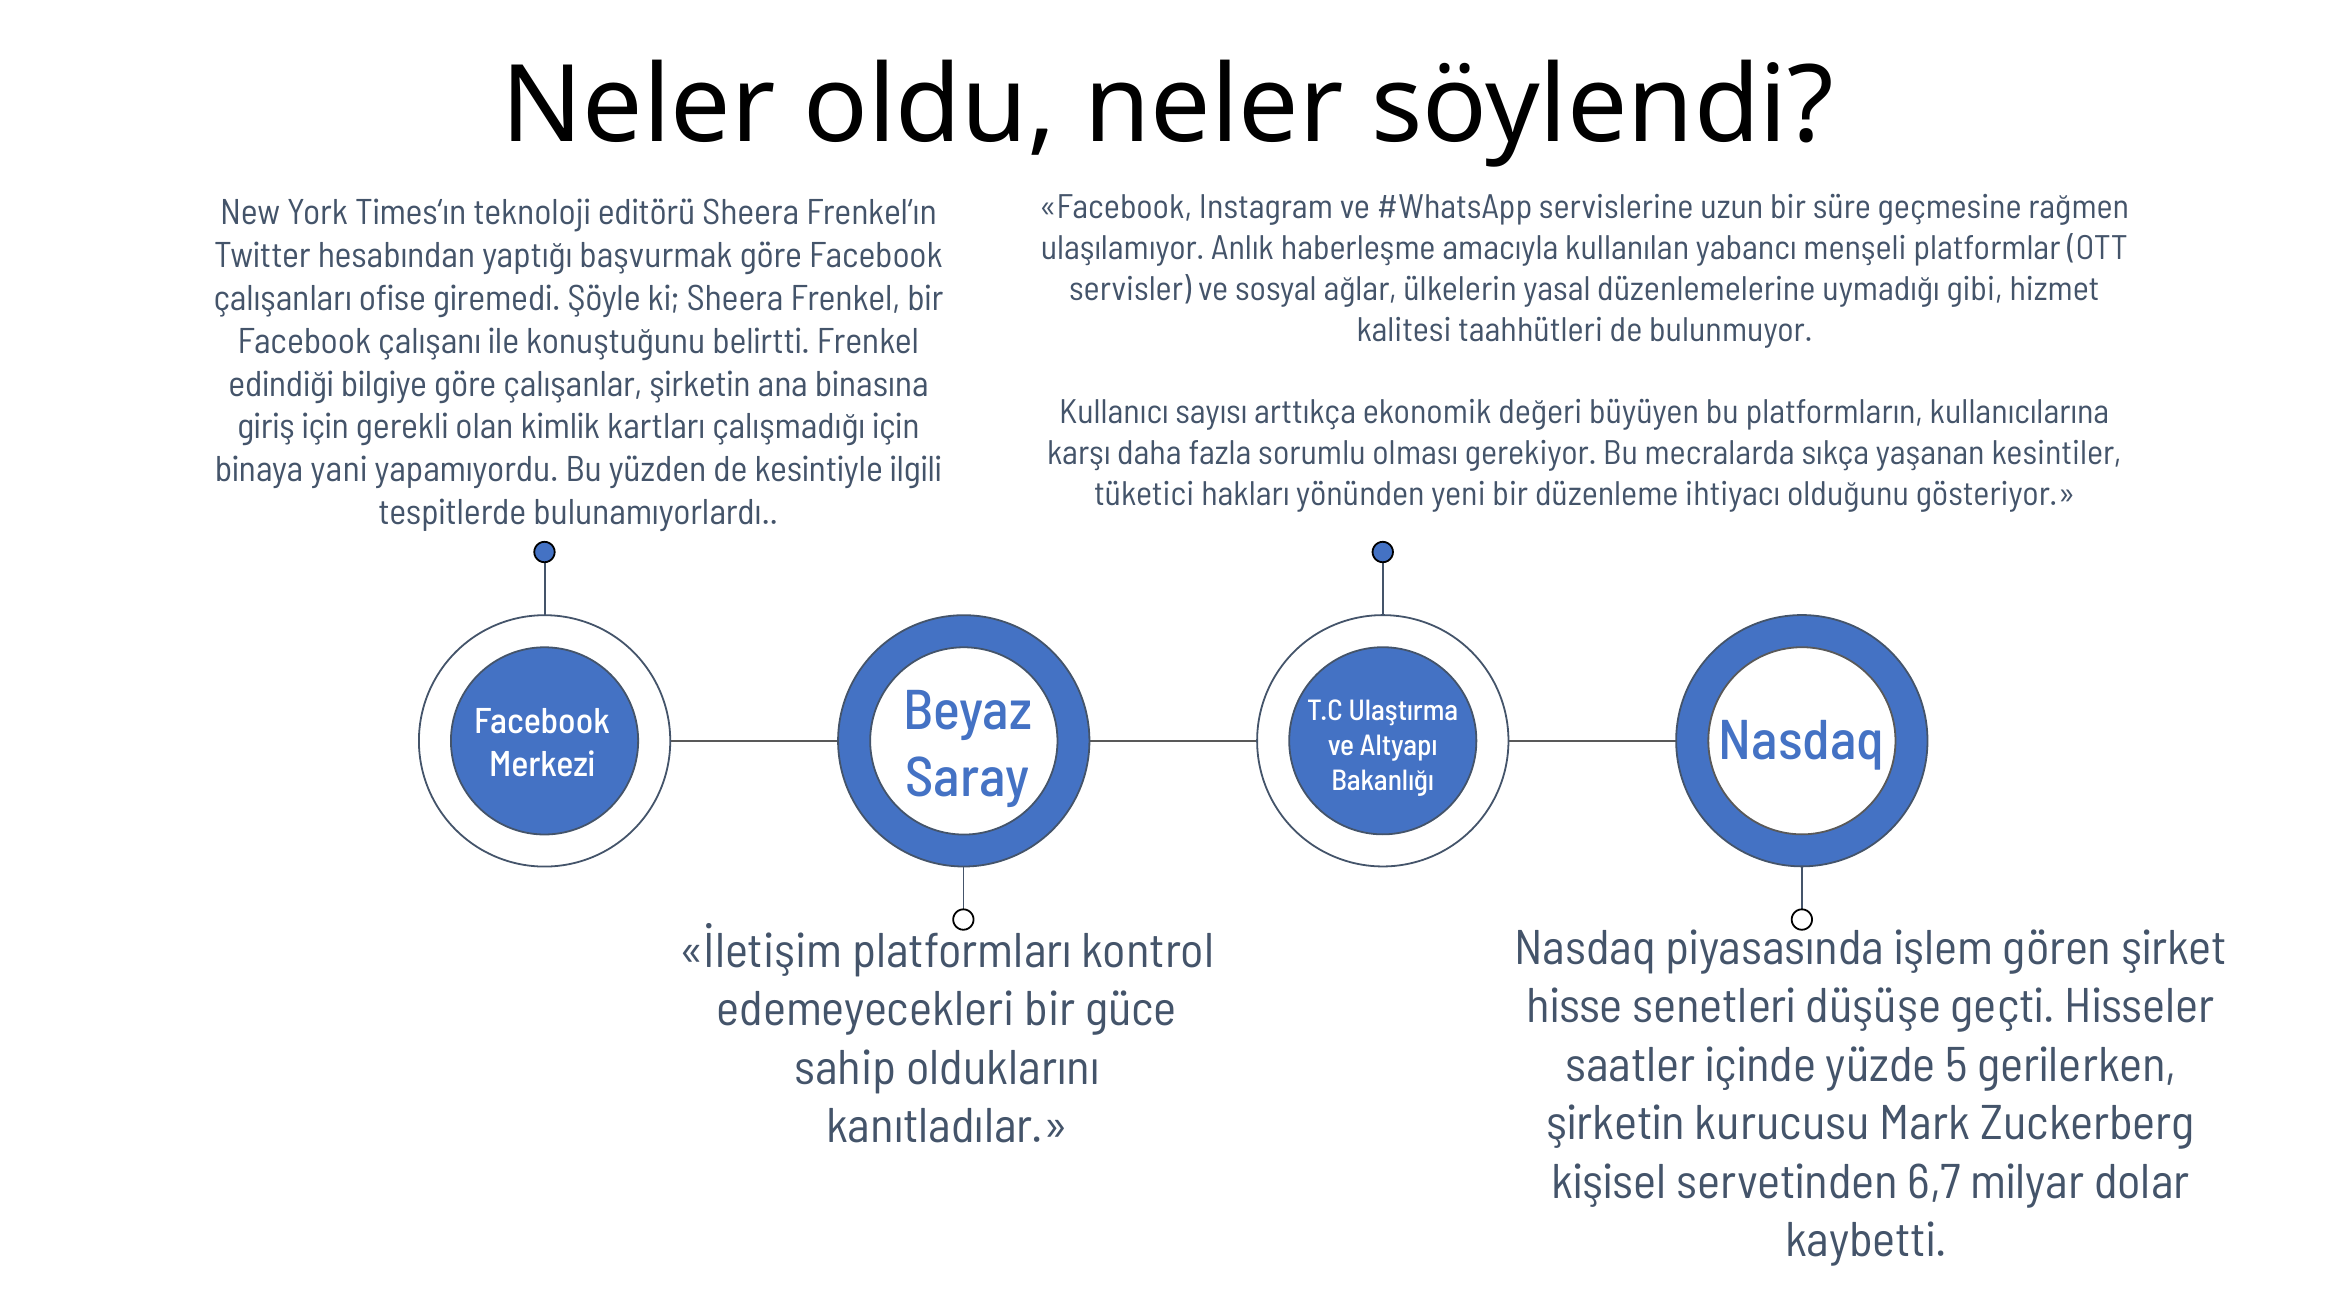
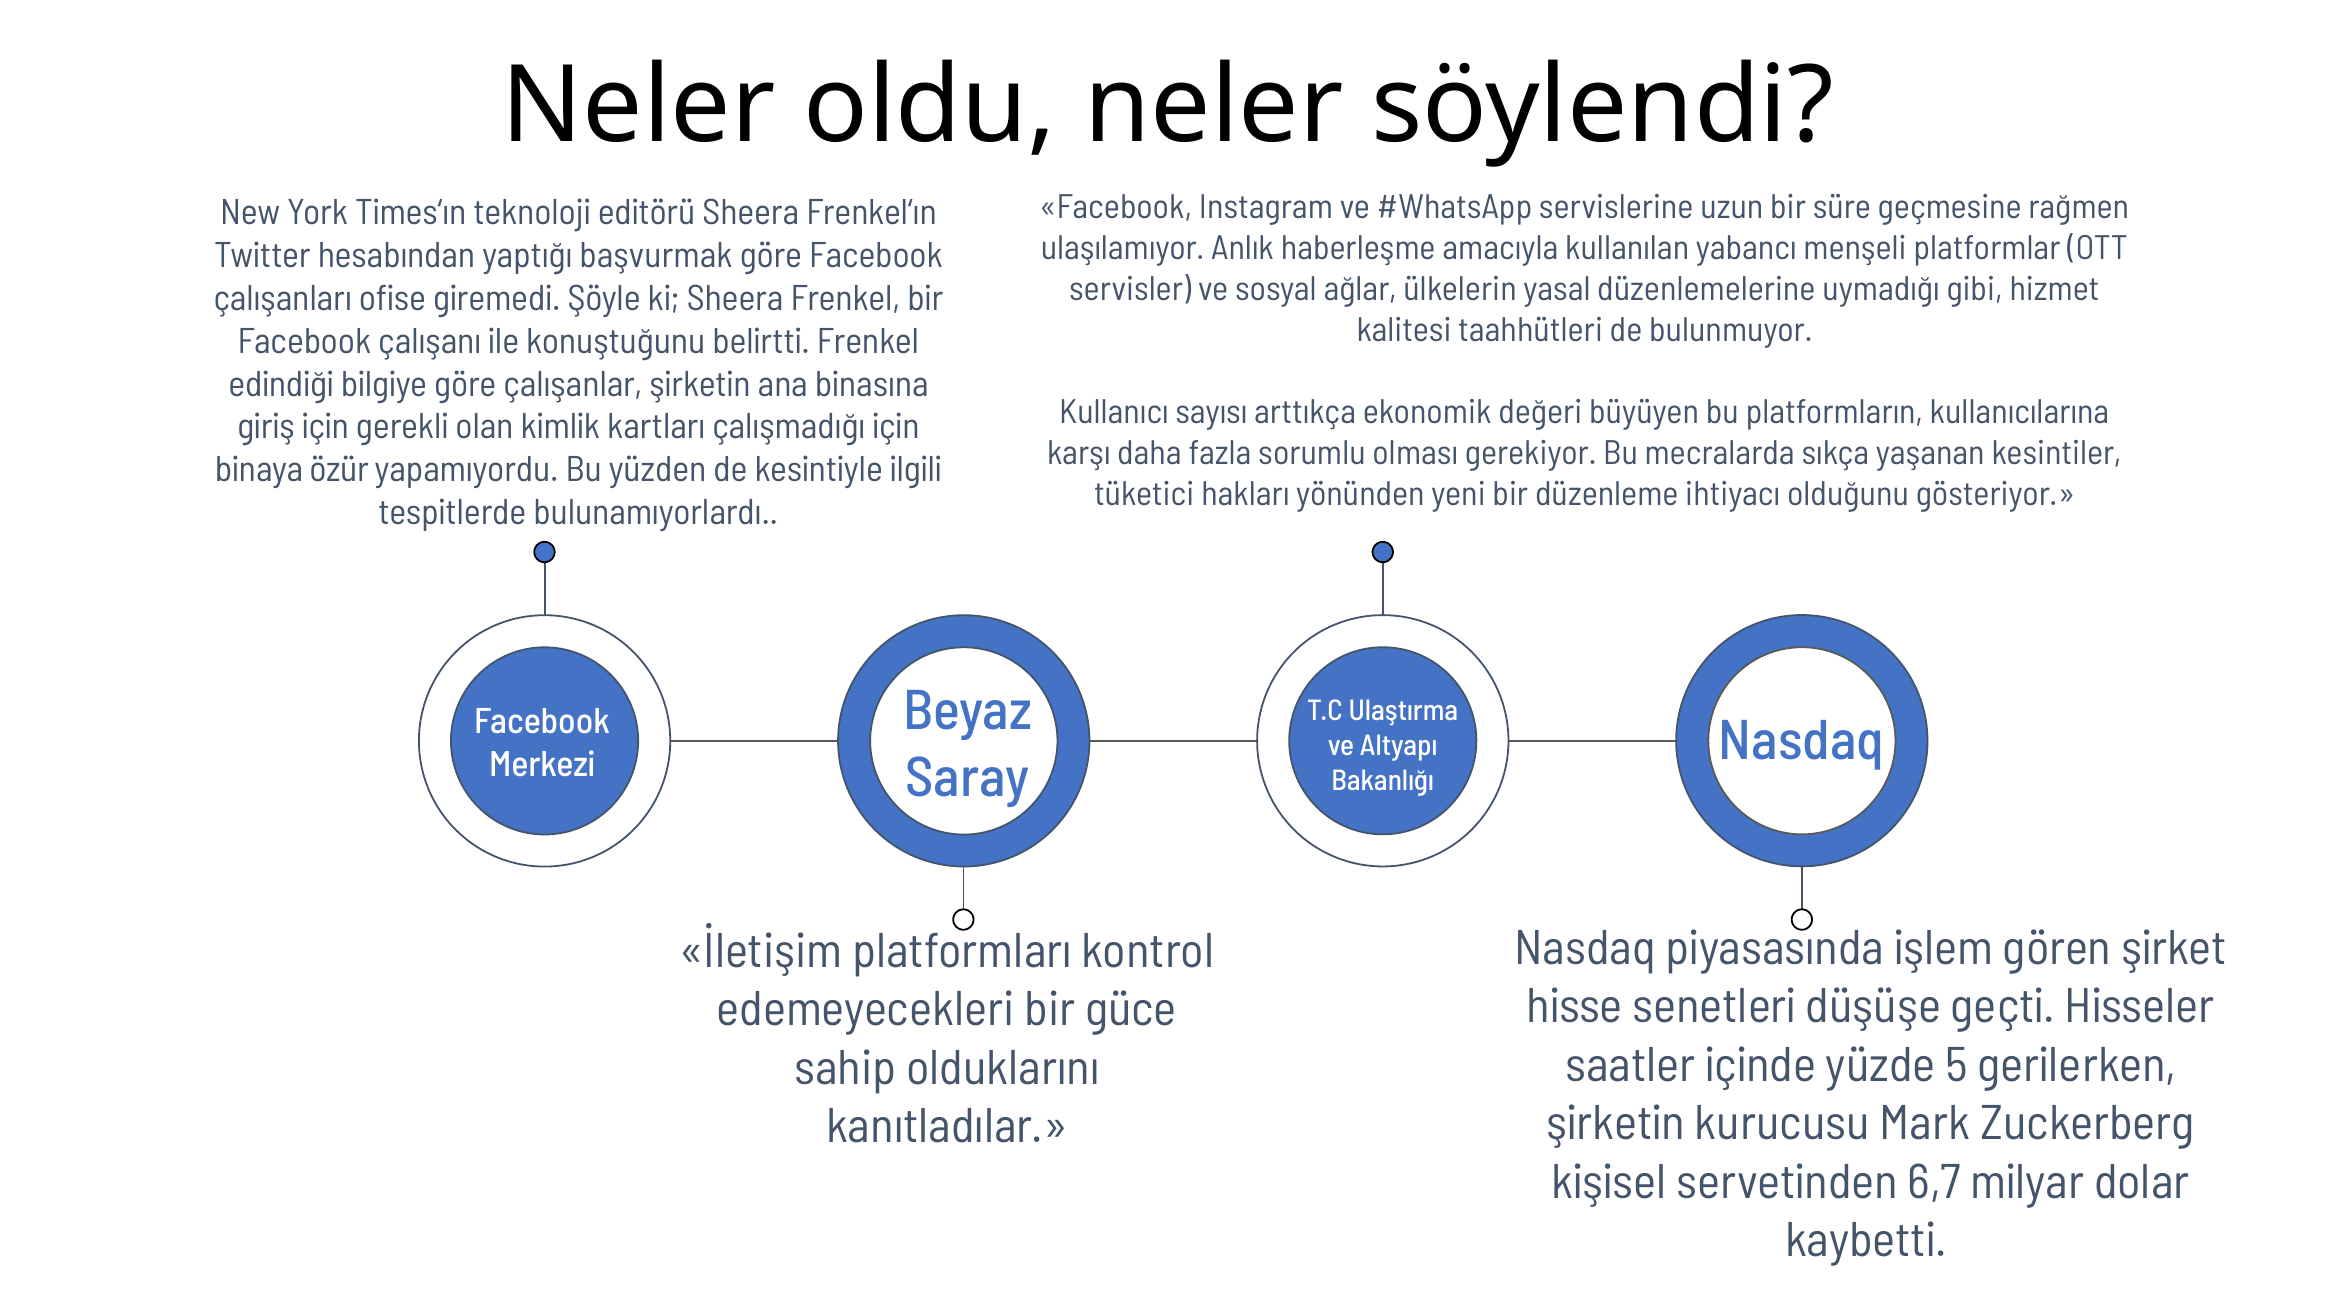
yani: yani -> özür (339, 470)
